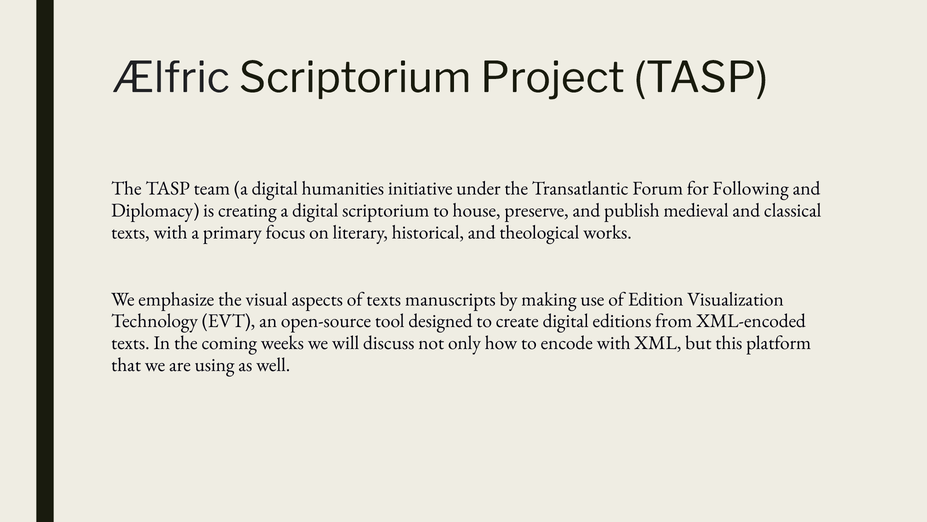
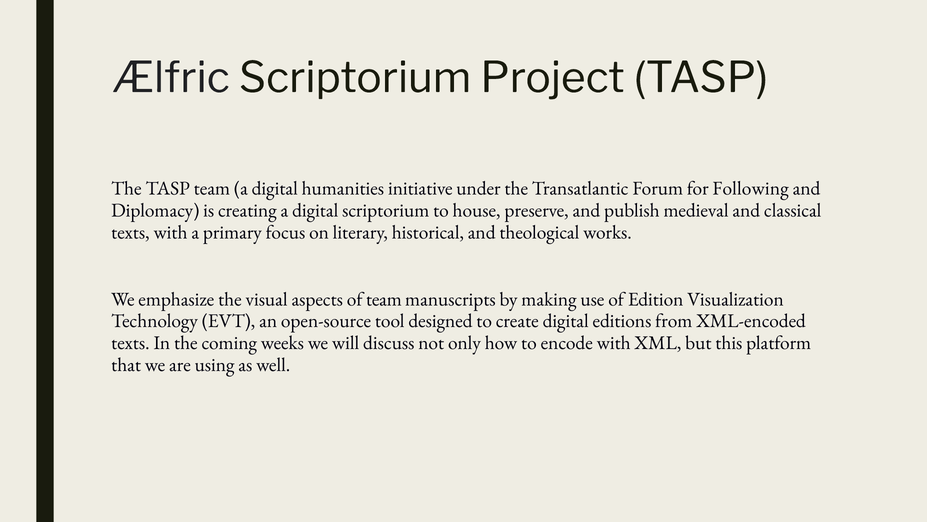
of texts: texts -> team (384, 299)
